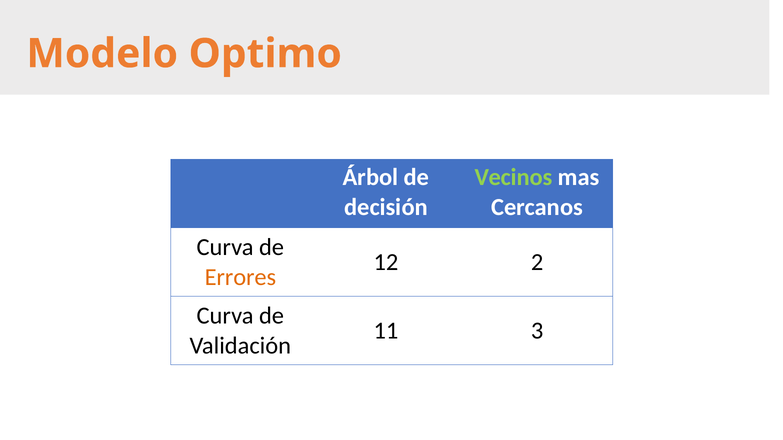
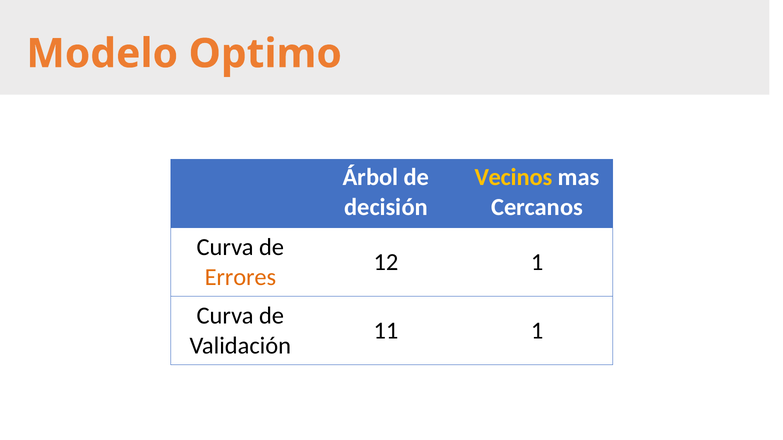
Vecinos colour: light green -> yellow (513, 177)
12 2: 2 -> 1 (537, 262)
11 3: 3 -> 1 (537, 331)
